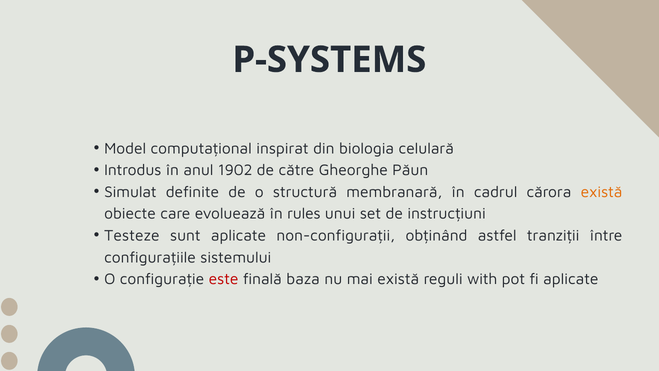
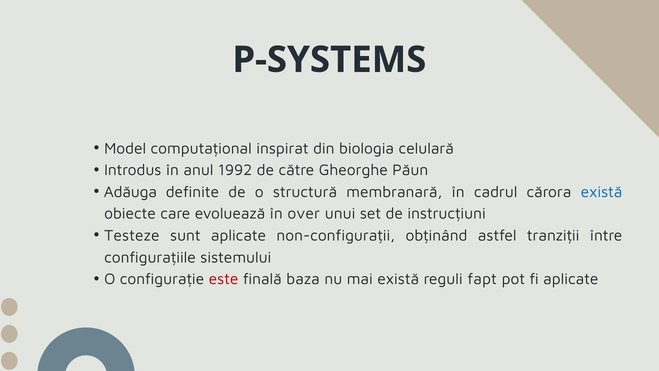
1902: 1902 -> 1992 (235, 170)
Simulat: Simulat -> Adăuga (130, 192)
există colour: orange -> blue (602, 192)
rules: rules -> over (304, 214)
with: with -> fapt (482, 279)
